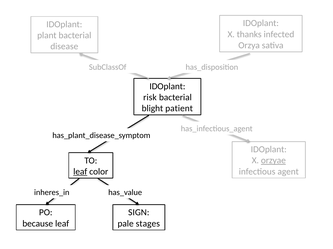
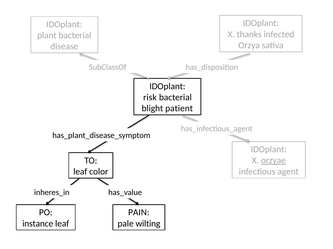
leaf underline: present -> none (80, 172)
SIGN: SIGN -> PAIN (139, 213)
because: because -> instance (38, 224)
stages: stages -> wilting (148, 224)
